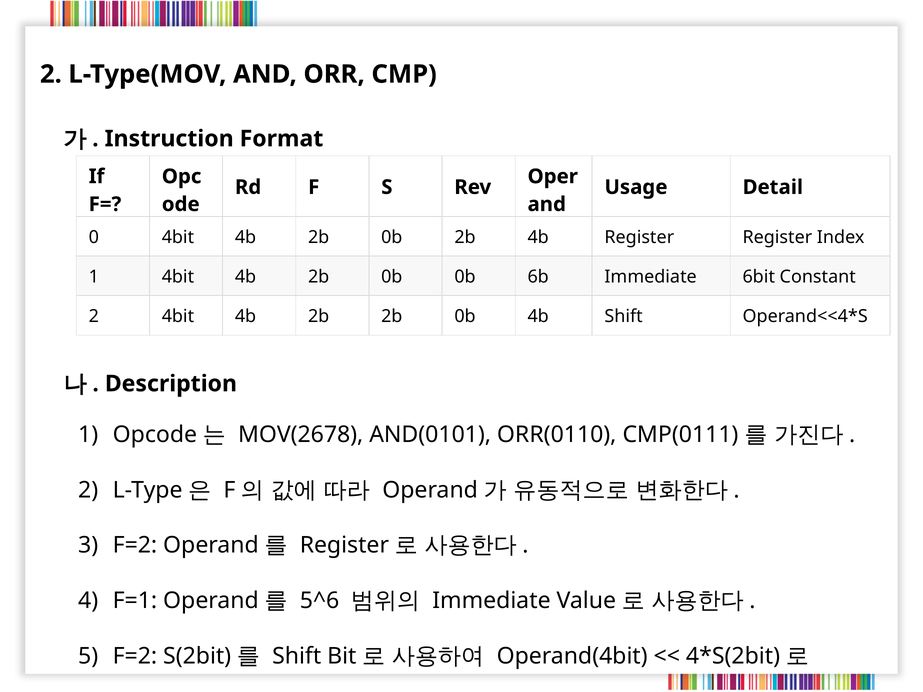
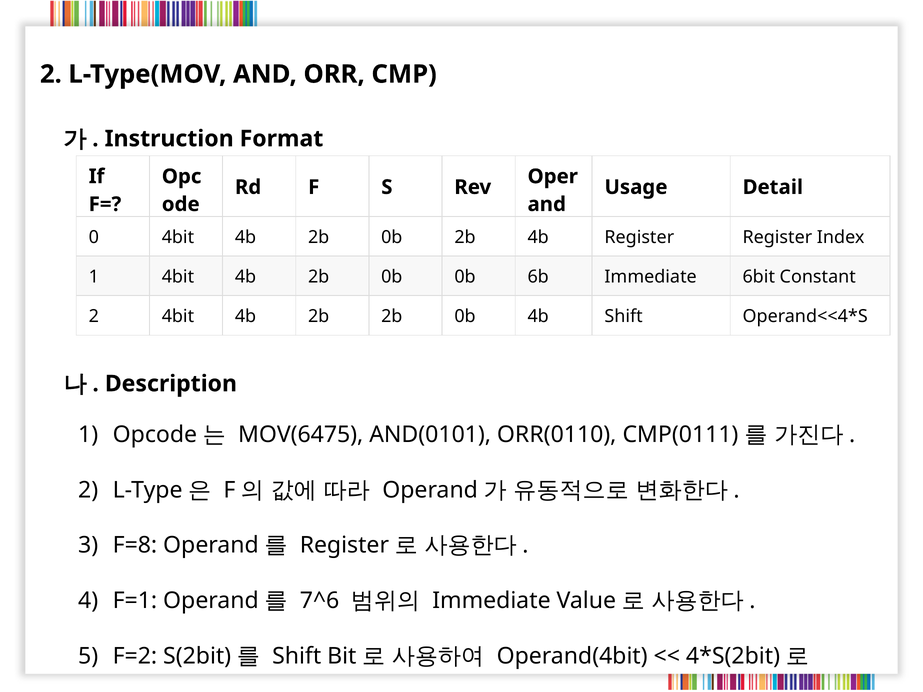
MOV(2678: MOV(2678 -> MOV(6475 (301, 435)
F=2: F=2 -> F=8 (135, 546)
5^6: 5^6 -> 7^6 (320, 601)
